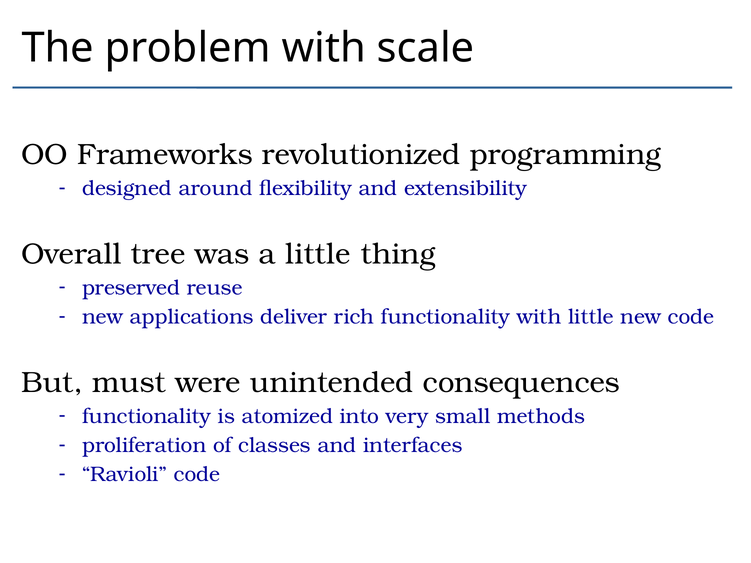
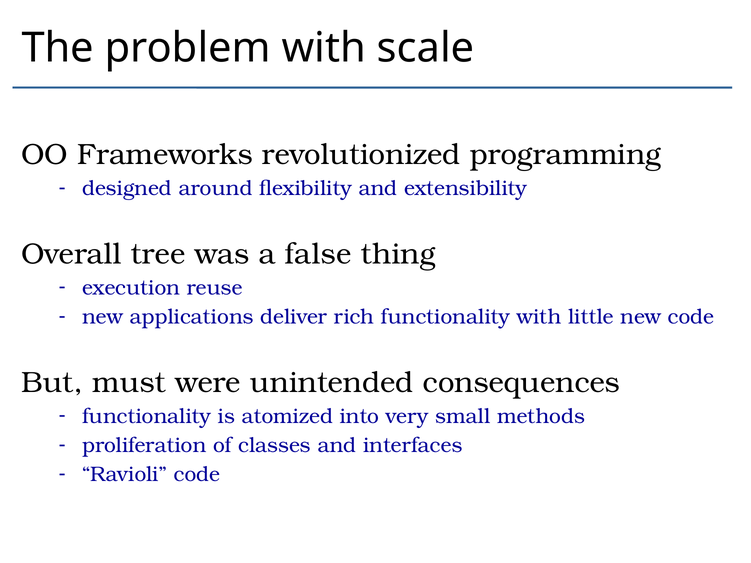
a little: little -> false (318, 254)
preserved: preserved -> execution (131, 288)
